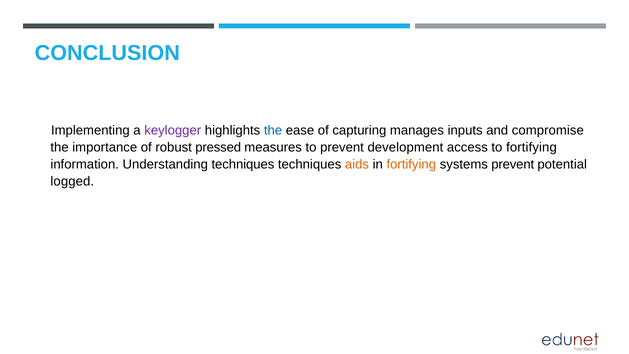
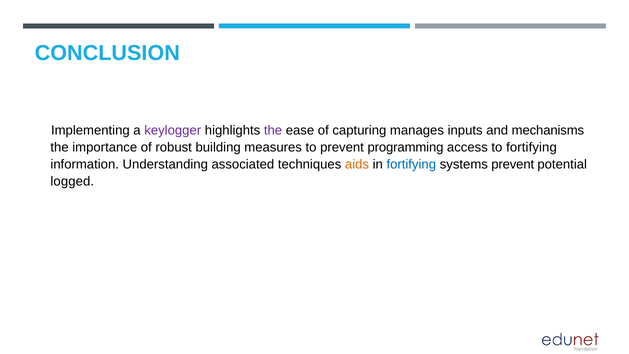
the colour: blue -> purple (273, 131)
compromise: compromise -> mechanisms (548, 131)
pressed: pressed -> building (218, 147)
development: development -> programming (405, 147)
Understanding techniques: techniques -> associated (243, 164)
fortifying colour: orange -> blue (411, 164)
